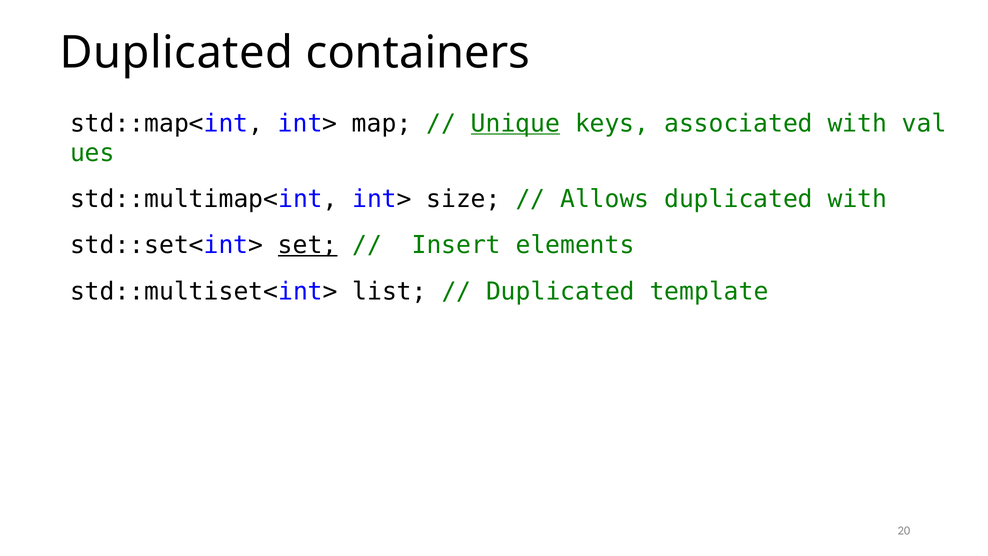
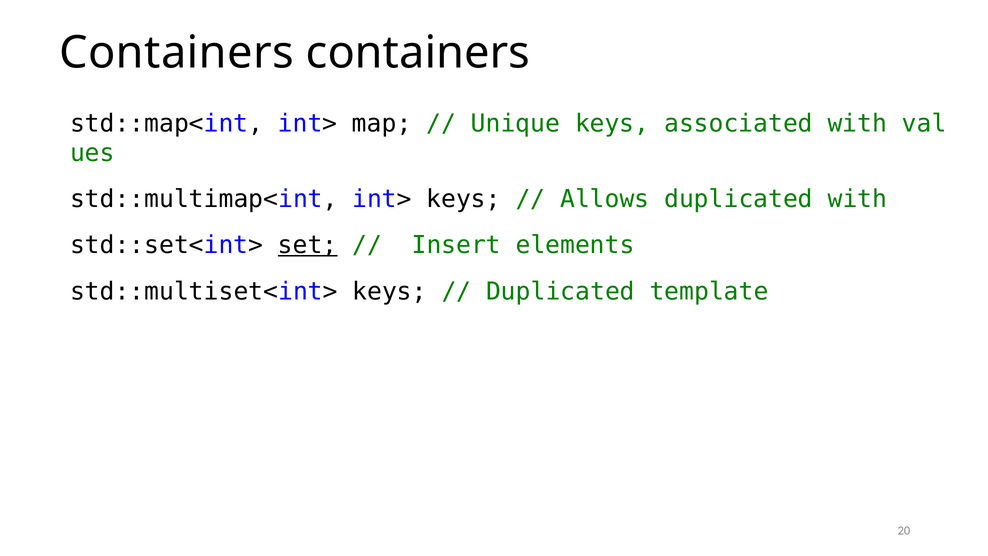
Duplicated: Duplicated -> Containers (177, 53)
Unique underline: present -> none (515, 123)
int> size: size -> keys (464, 199)
std::multiset<int> list: list -> keys (389, 291)
